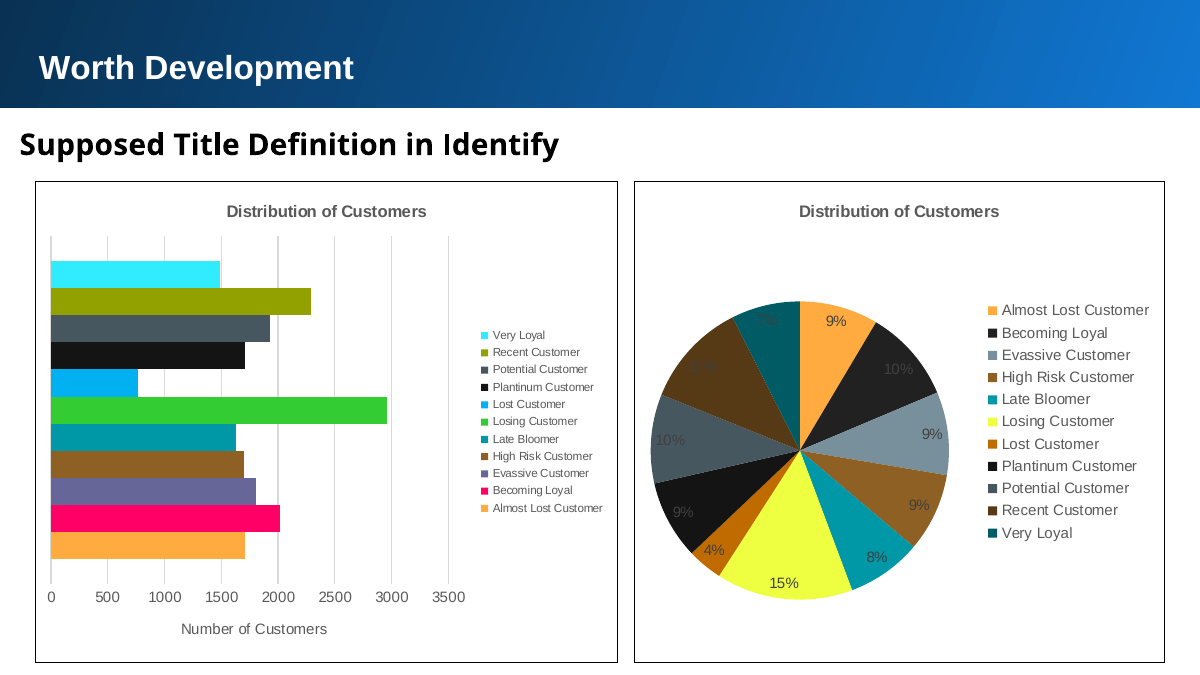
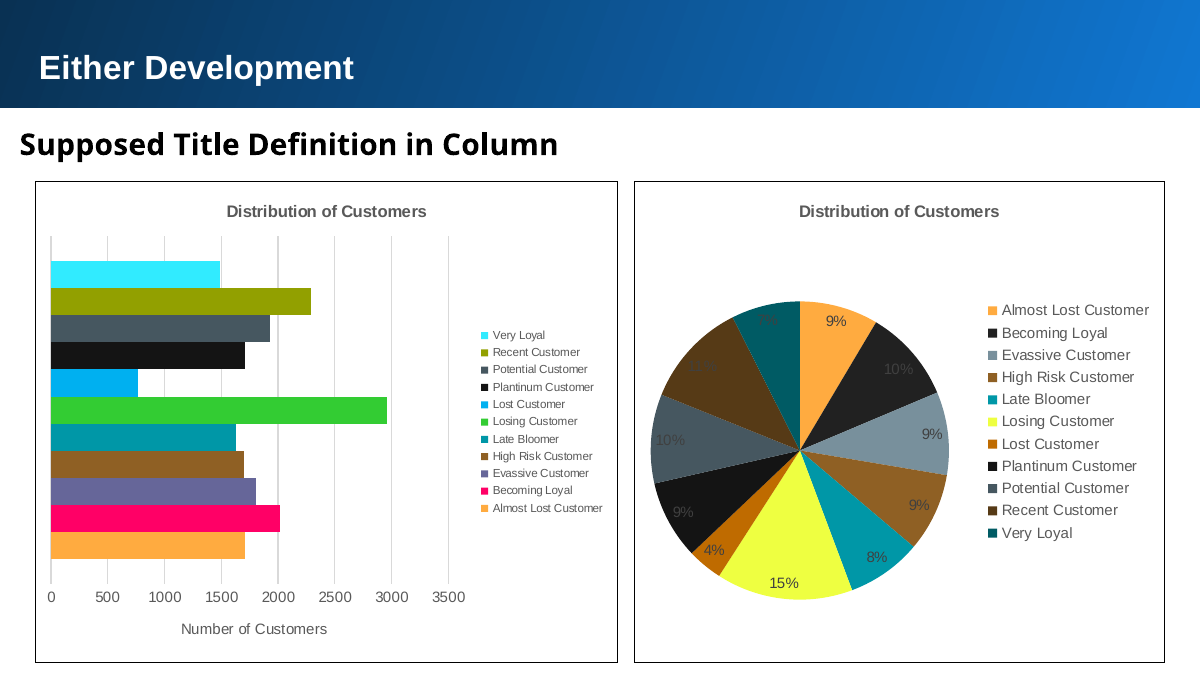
Worth: Worth -> Either (87, 69)
Identify: Identify -> Column (500, 145)
